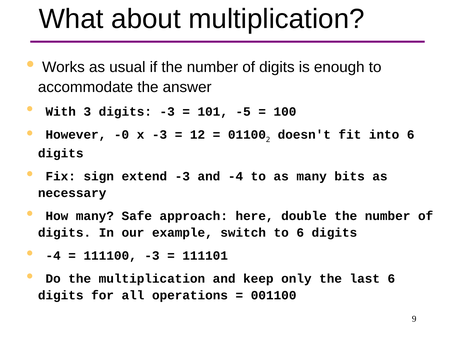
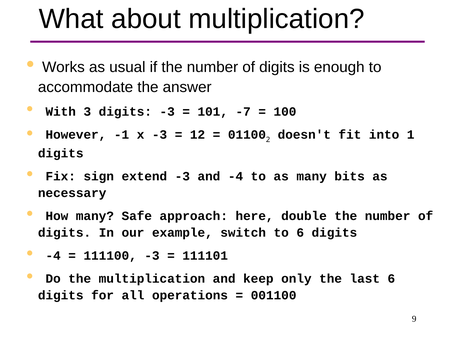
-5: -5 -> -7 (243, 112)
-0: -0 -> -1 (122, 135)
into 6: 6 -> 1 (411, 135)
